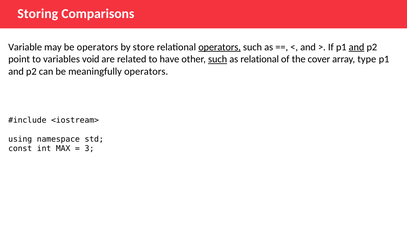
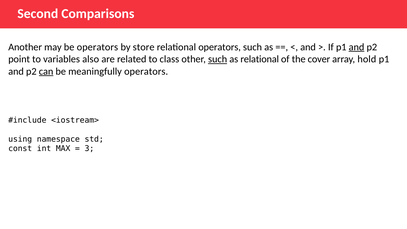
Storing: Storing -> Second (38, 14)
Variable: Variable -> Another (25, 47)
operators underline: present -> none (220, 47)
void: void -> also (91, 59)
have: have -> class (169, 59)
type: type -> hold (367, 59)
can underline: none -> present (46, 71)
